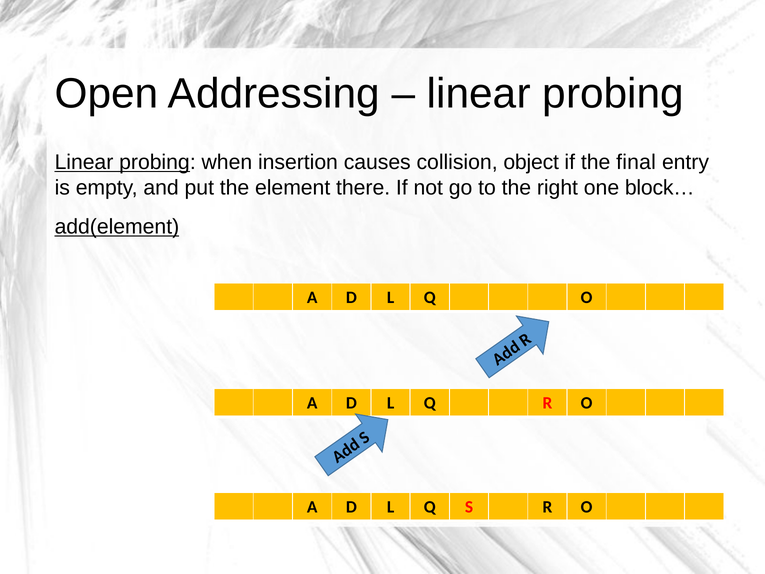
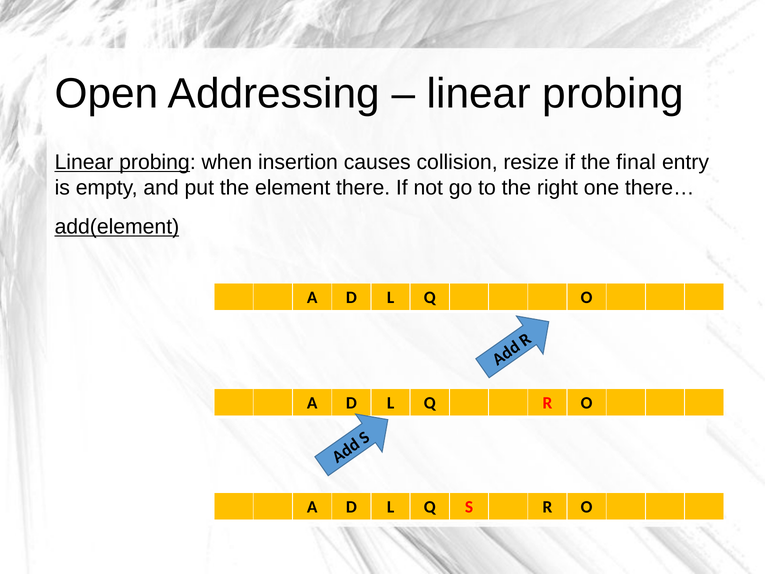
object: object -> resize (531, 162)
block…: block… -> there… (660, 188)
